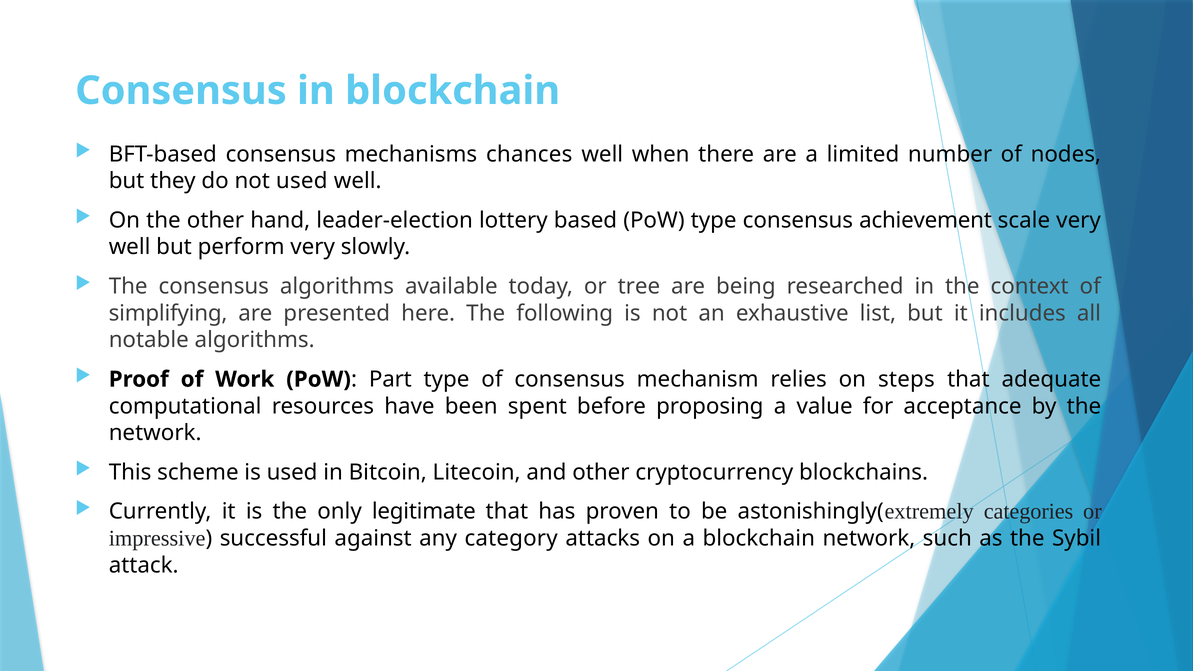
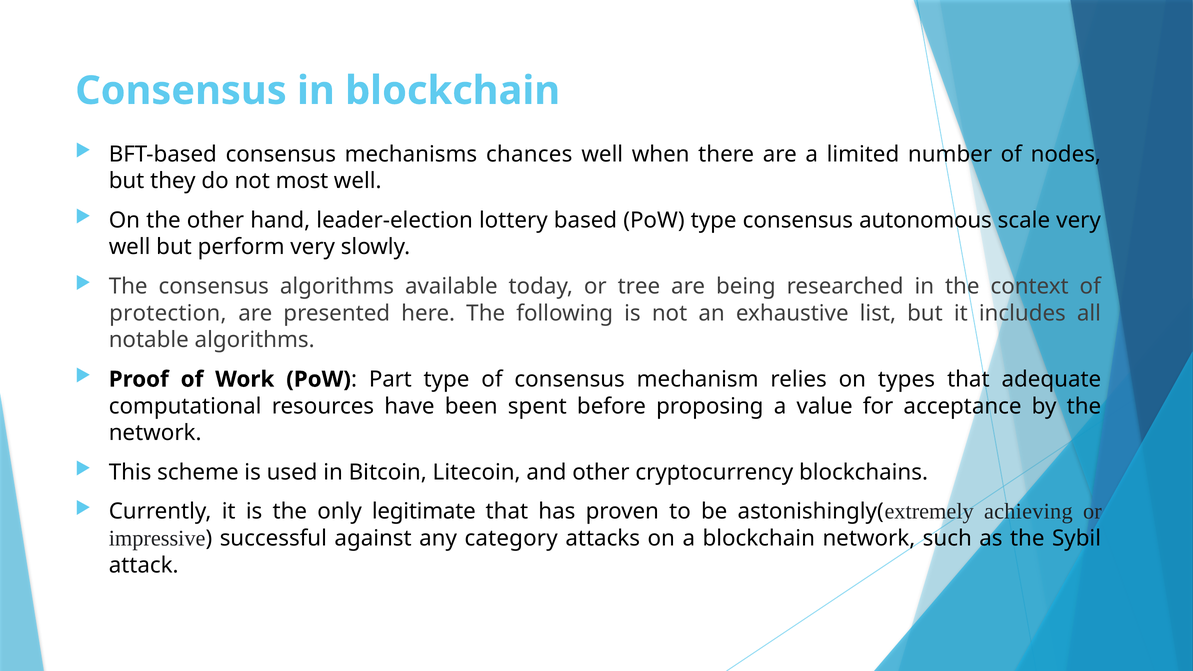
not used: used -> most (302, 181)
achievement: achievement -> autonomous (925, 220)
simplifying: simplifying -> protection (168, 313)
steps: steps -> types (906, 379)
categories: categories -> achieving (1028, 512)
